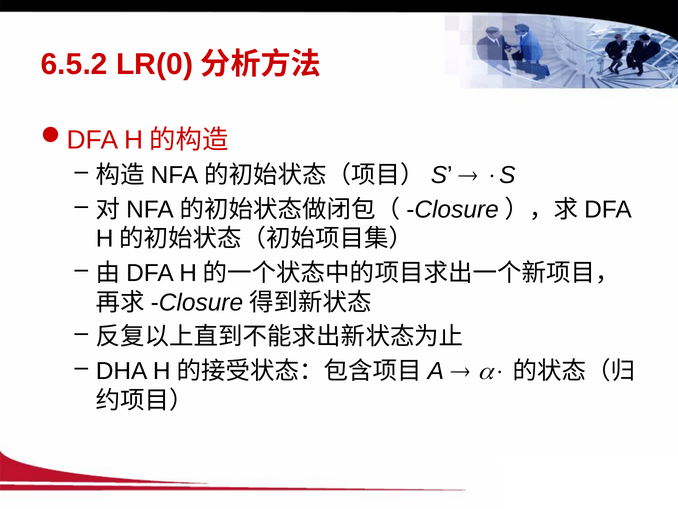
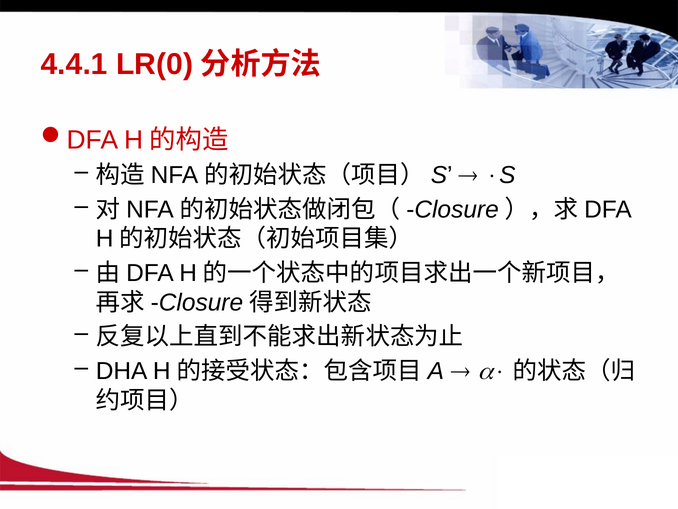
6.5.2: 6.5.2 -> 4.4.1 (74, 64)
